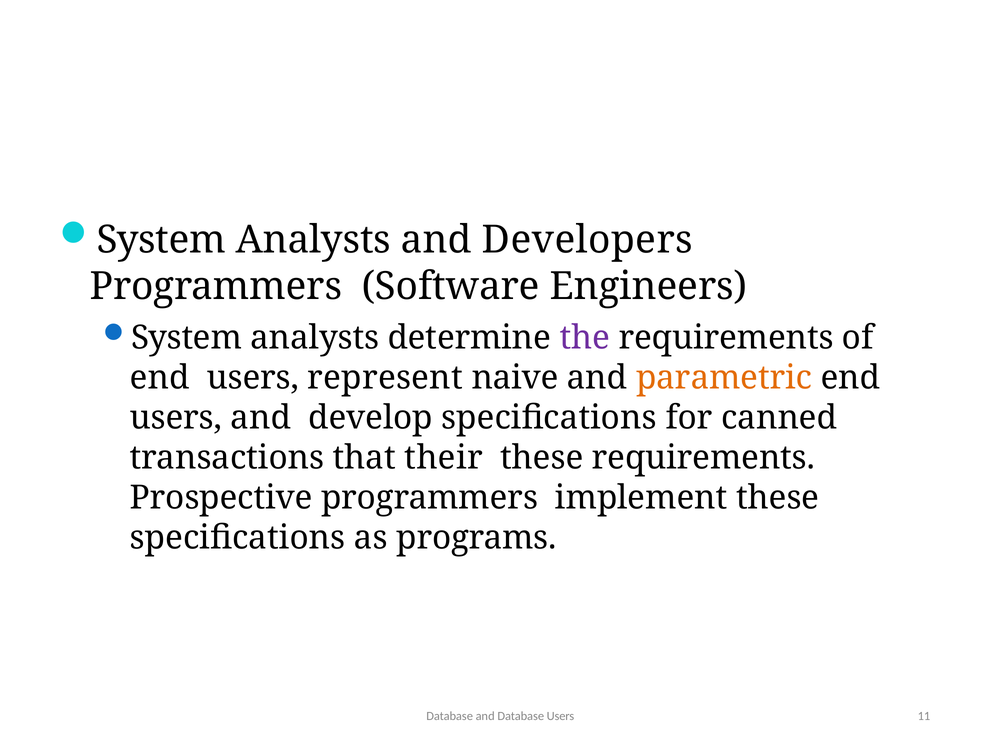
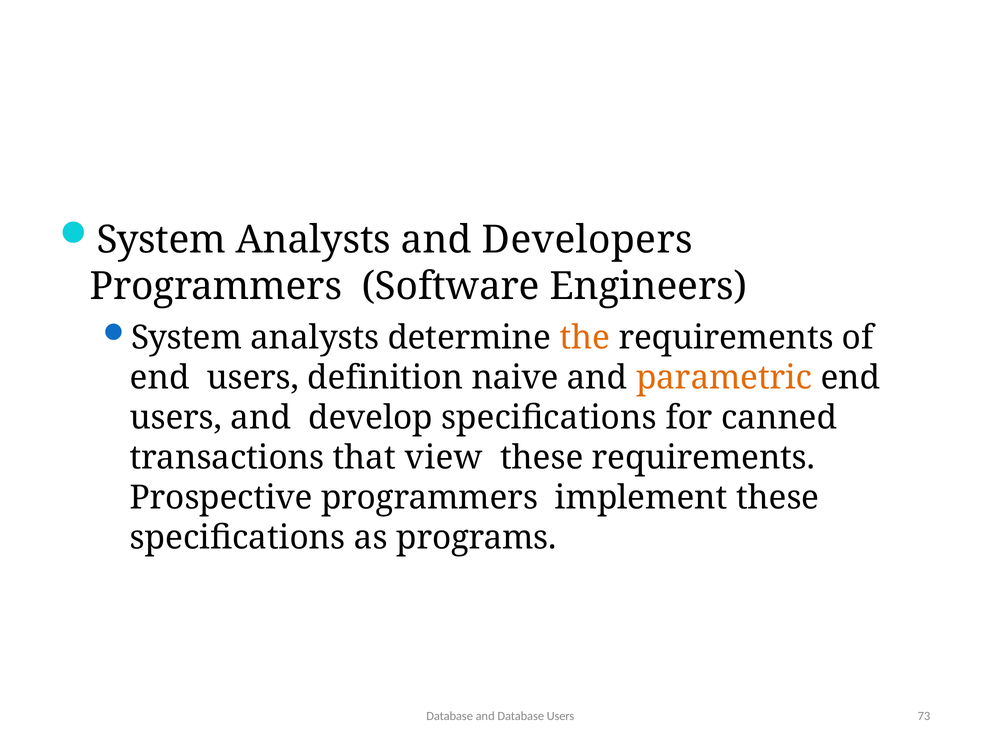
the colour: purple -> orange (585, 338)
represent: represent -> definition (385, 378)
their: their -> view (444, 458)
11: 11 -> 73 (924, 716)
